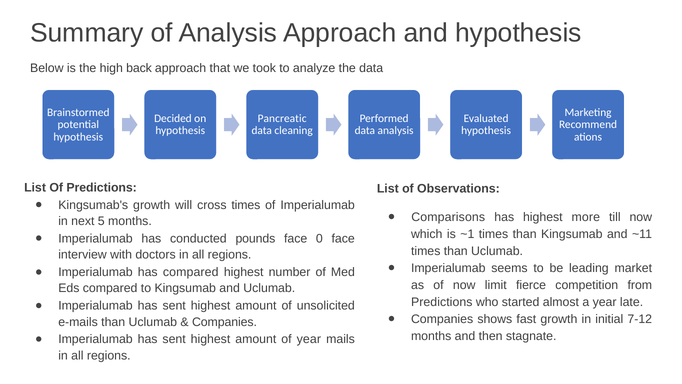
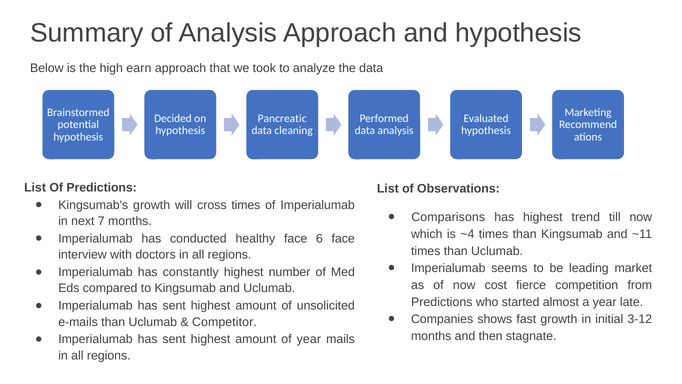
back: back -> earn (139, 68)
more: more -> trend (586, 217)
5: 5 -> 7 (101, 221)
~1: ~1 -> ~4 (467, 234)
pounds: pounds -> healthy (255, 238)
0: 0 -> 6 (319, 238)
has compared: compared -> constantly (191, 272)
limit: limit -> cost (496, 285)
7-12: 7-12 -> 3-12 (640, 319)
Companies: Companies -> Competitor (224, 322)
